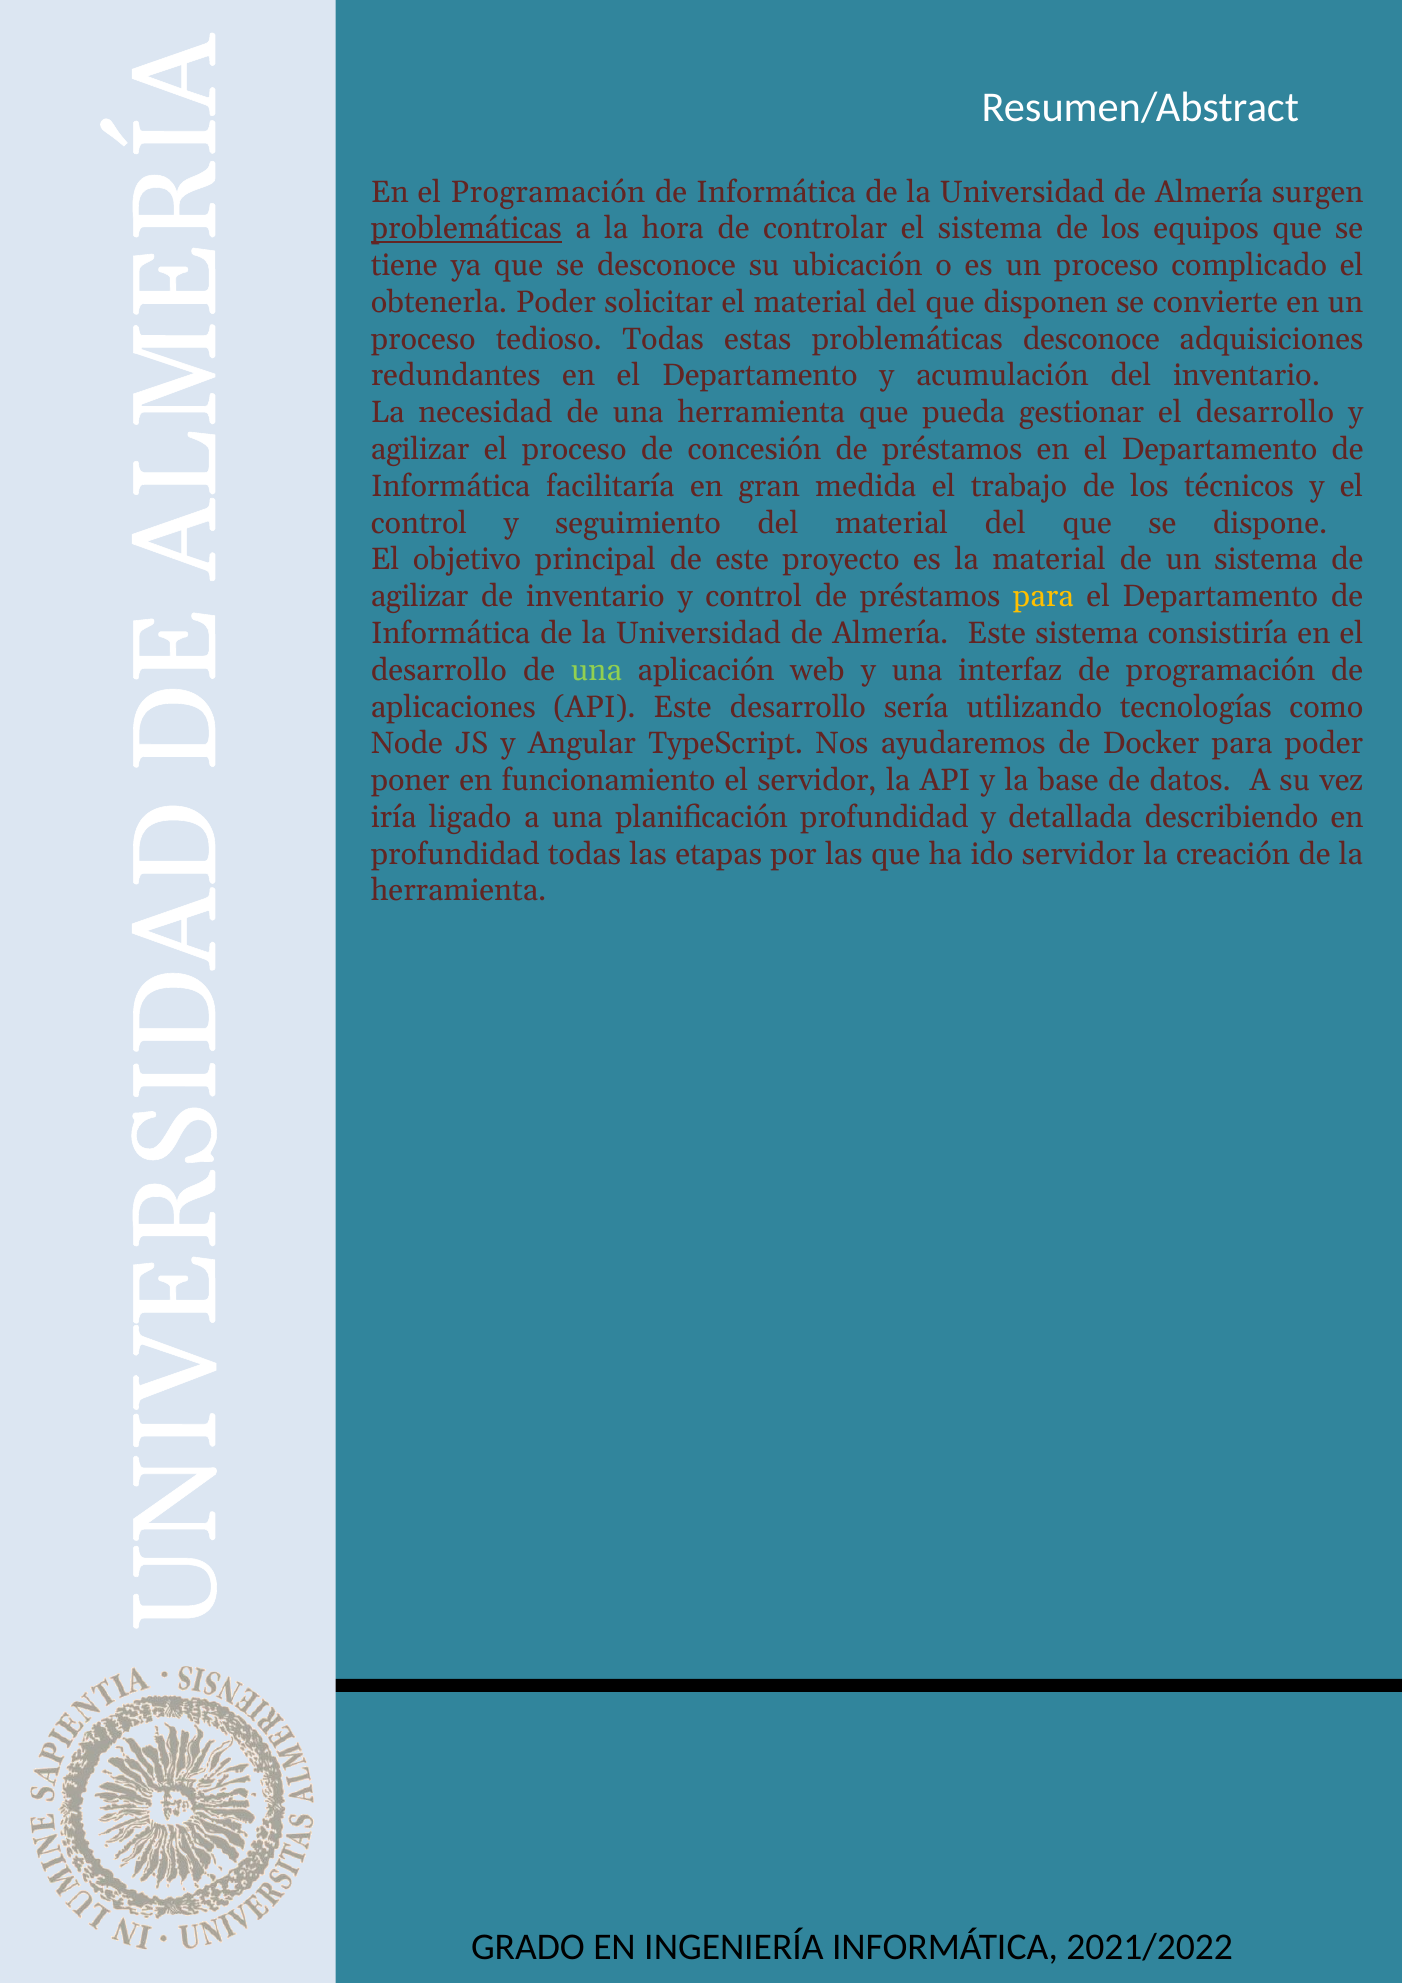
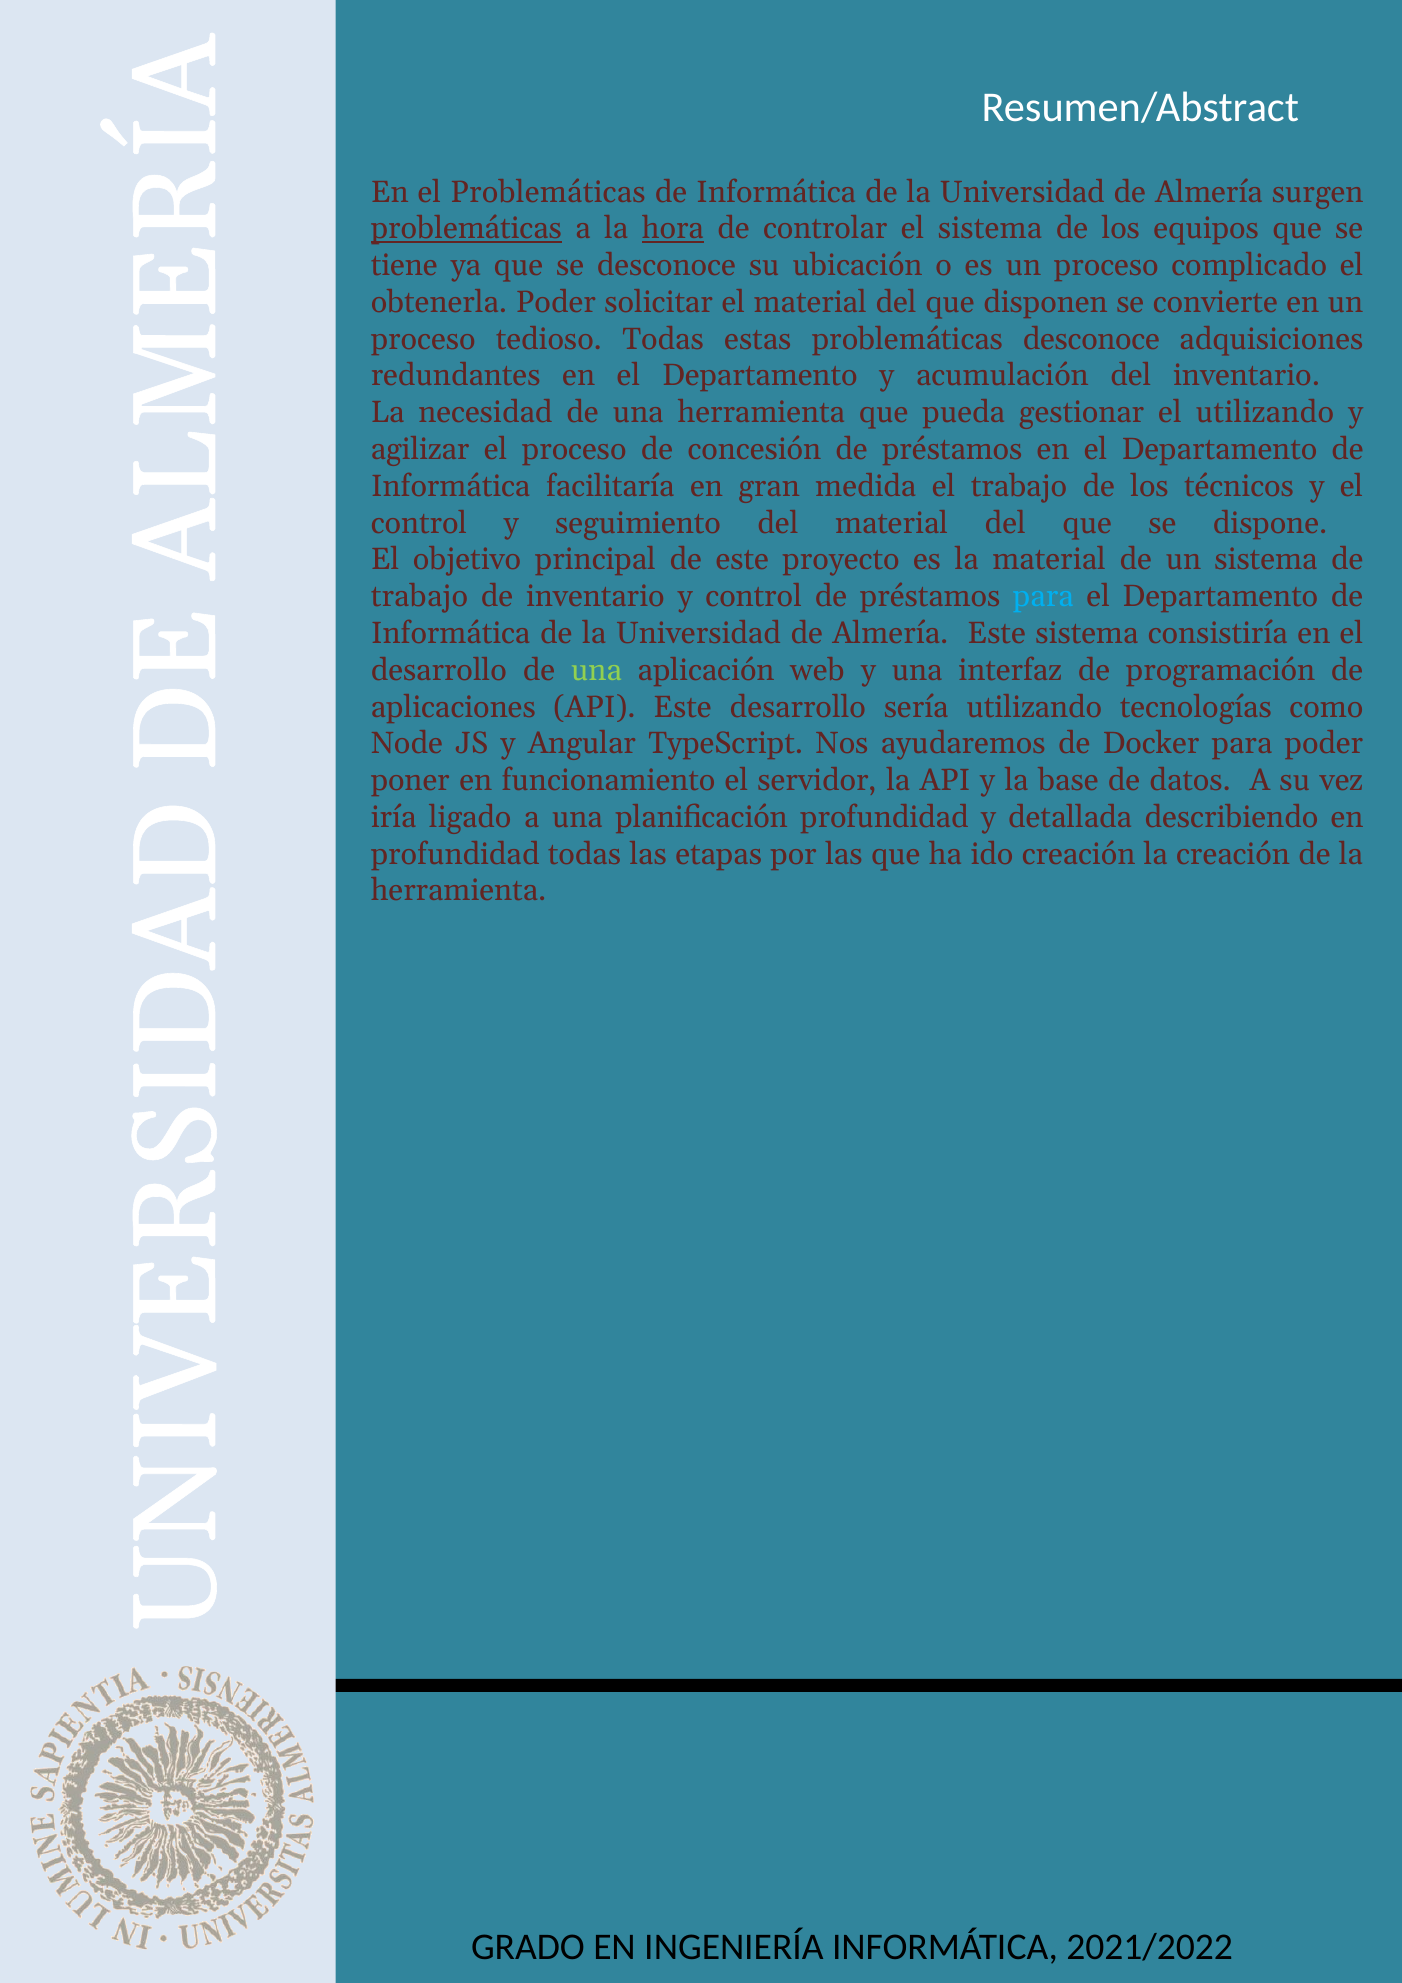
el Programación: Programación -> Problemáticas (548, 192)
hora underline: none -> present (673, 229)
gestionar el desarrollo: desarrollo -> utilizando (1265, 413)
agilizar: agilizar -> trabajo (419, 597)
para colour: yellow -> light blue (1043, 597)
ido servidor: servidor -> creación (1079, 854)
